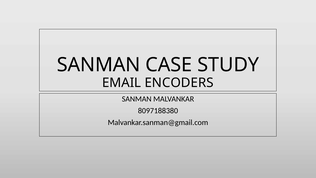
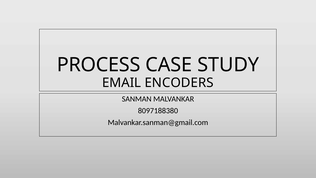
SANMAN: SANMAN -> PROCESS (99, 65)
